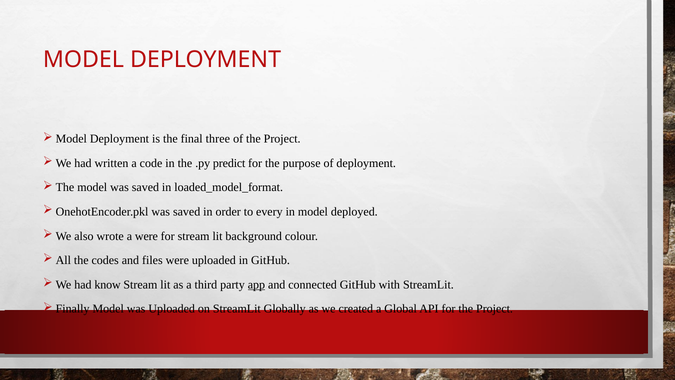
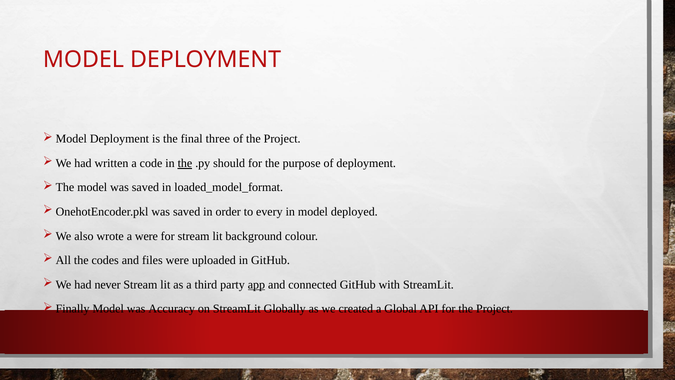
the underline: none -> present (185, 163)
predict: predict -> should (229, 163)
know: know -> never (108, 284)
was Uploaded: Uploaded -> Accuracy (172, 309)
